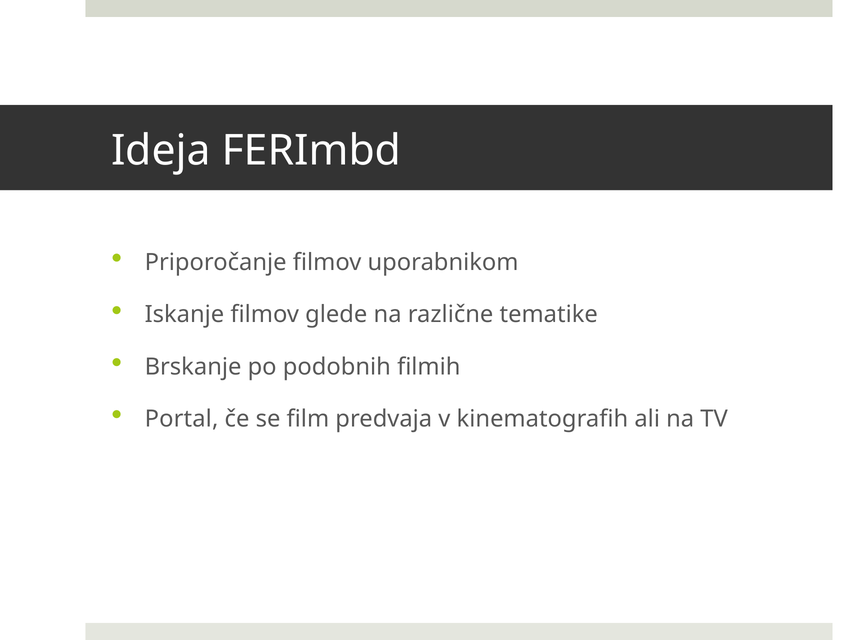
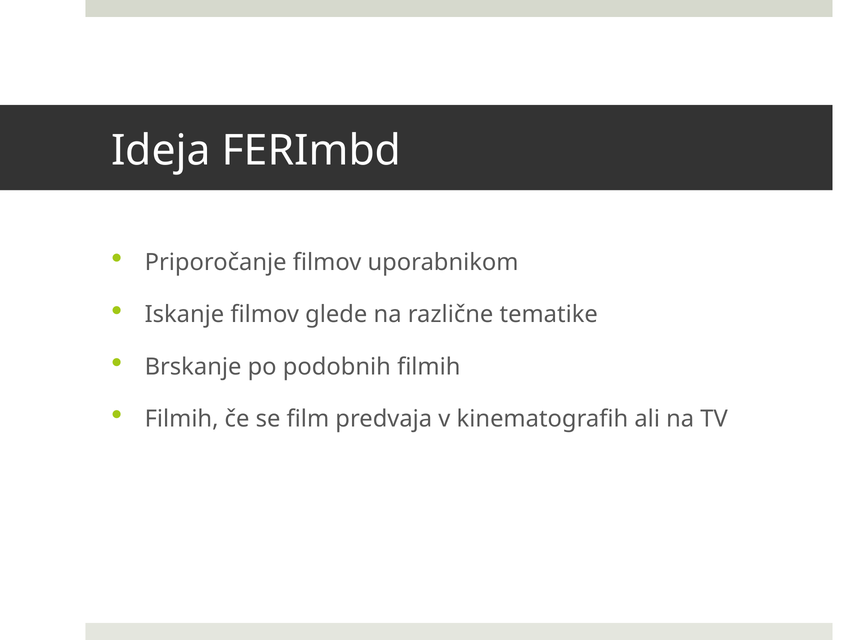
Portal: Portal -> Filmih (182, 419)
